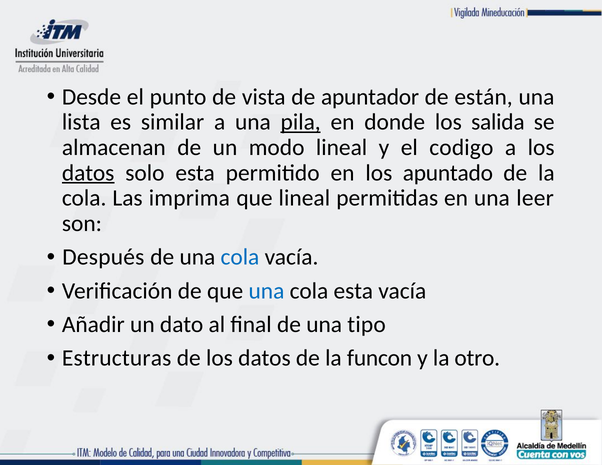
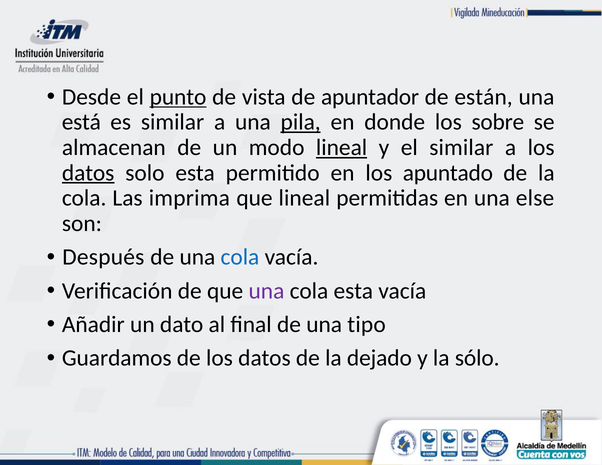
punto underline: none -> present (178, 97)
lista: lista -> está (81, 122)
salida: salida -> sobre (498, 122)
lineal underline: none -> present (342, 148)
el codigo: codigo -> similar (461, 148)
leer: leer -> else (535, 198)
una colour: blue -> purple (266, 291)
Estructuras: Estructuras -> Guardamos (117, 358)
funcon: funcon -> dejado (379, 358)
otro: otro -> sólo (477, 358)
